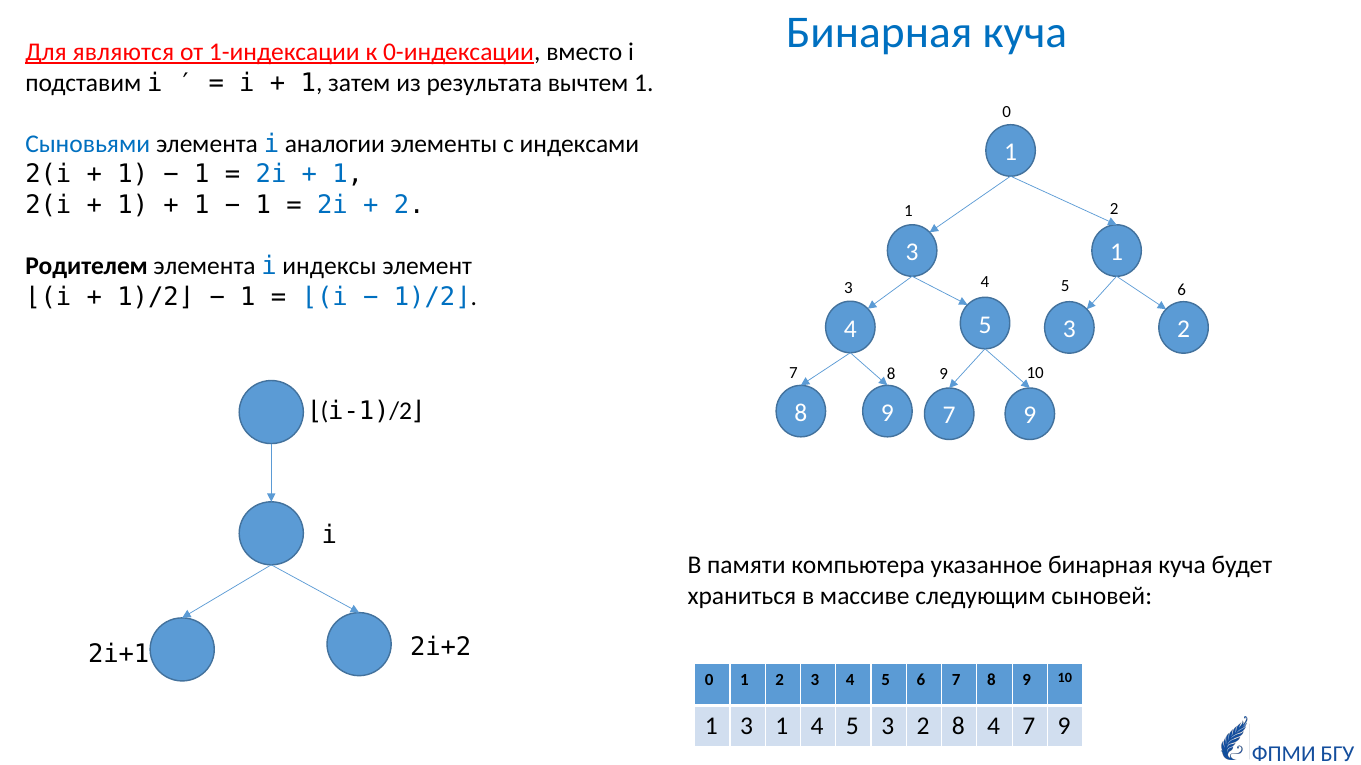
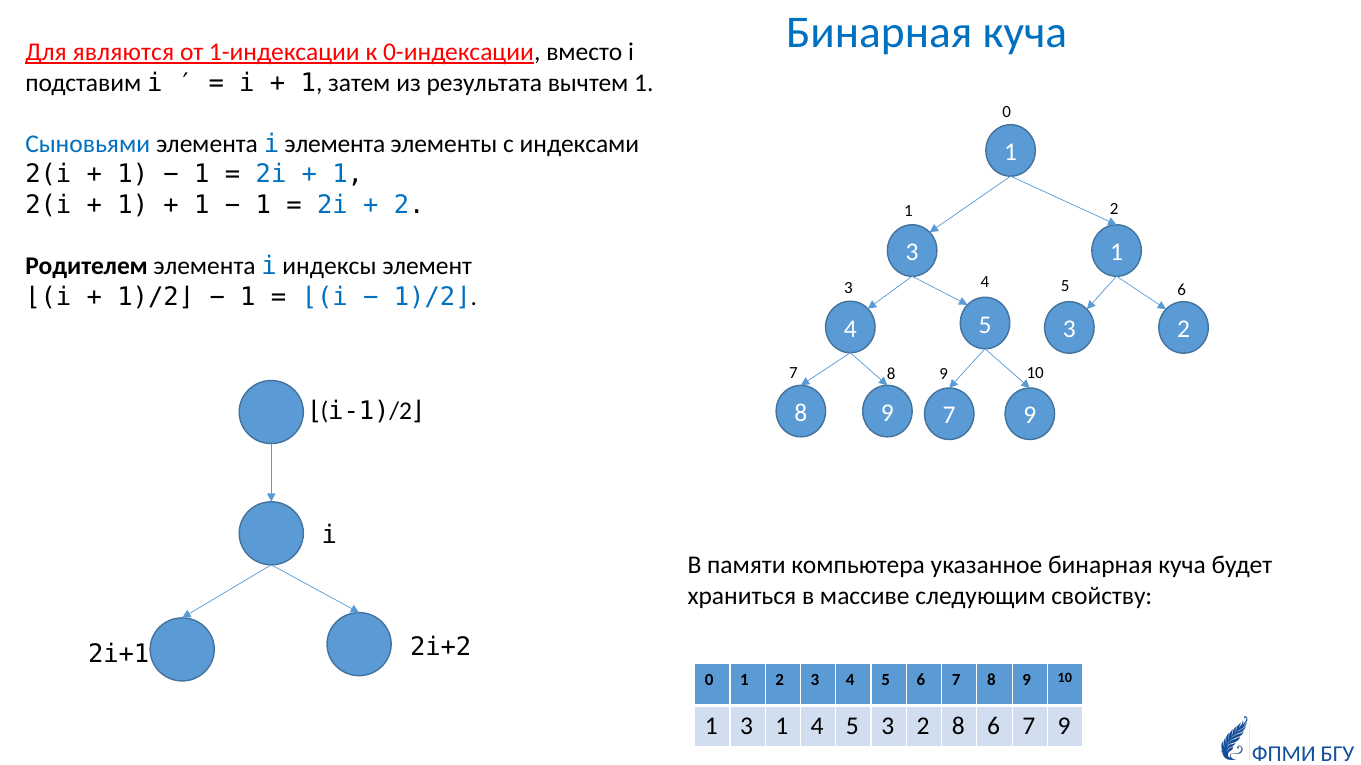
i аналогии: аналогии -> элемента (335, 144)
сыновей: сыновей -> свойству (1102, 596)
8 4: 4 -> 6 (994, 727)
